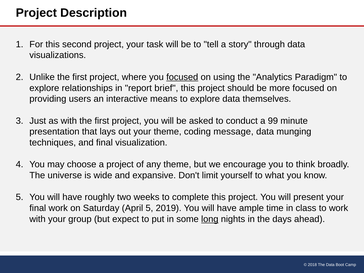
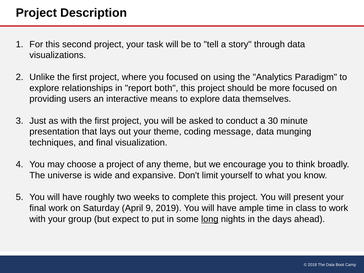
focused underline: present -> none (182, 77)
brief: brief -> both (166, 88)
99: 99 -> 30 (273, 121)
April 5: 5 -> 9 (149, 208)
